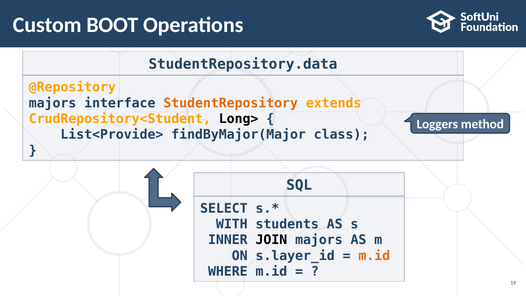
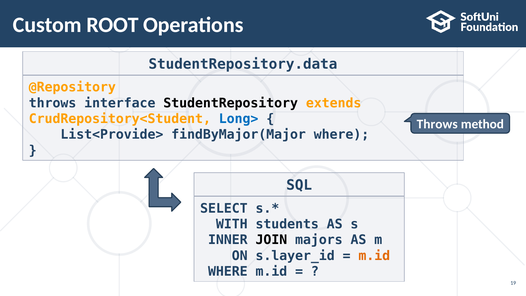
BOOT: BOOT -> ROOT (112, 25)
majors: majors -> throws (53, 103)
StudentRepository colour: orange -> black (231, 103)
Long> colour: black -> blue (239, 119)
Loggers: Loggers -> Throws (437, 124)
findByMajor(Major class: class -> where (342, 135)
